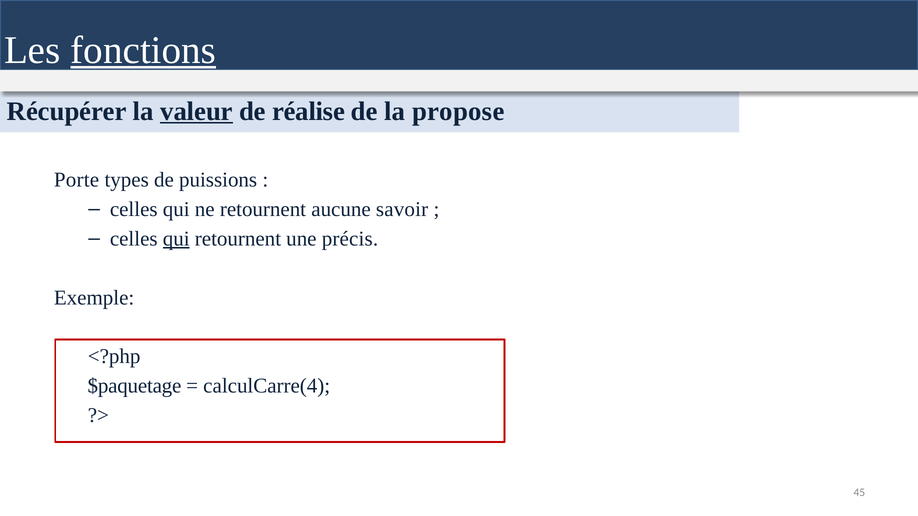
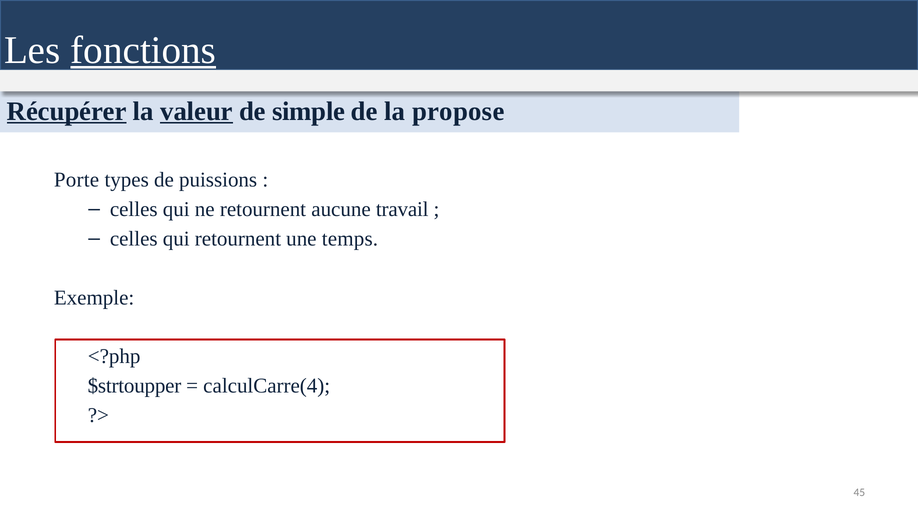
Récupérer underline: none -> present (67, 111)
réalise: réalise -> simple (309, 111)
savoir: savoir -> travail (402, 209)
qui underline: present -> none (176, 239)
précis: précis -> temps (350, 239)
$paquetage: $paquetage -> $strtoupper (134, 386)
